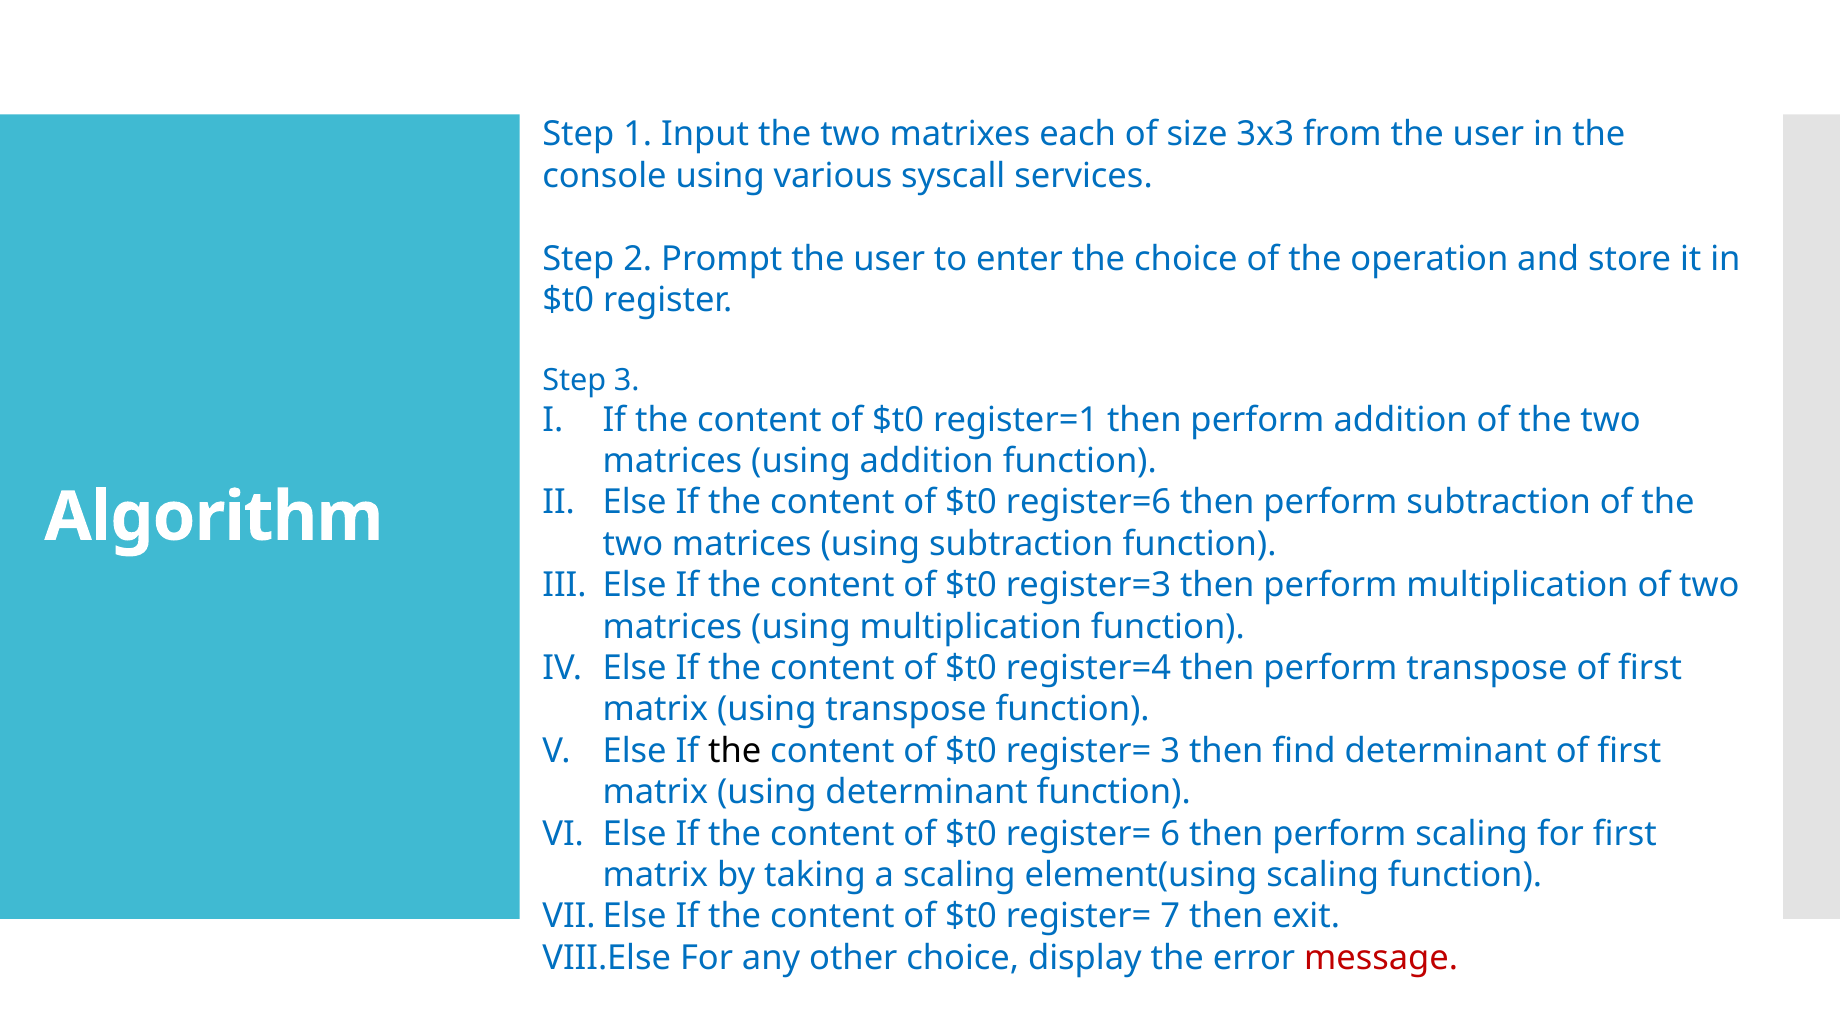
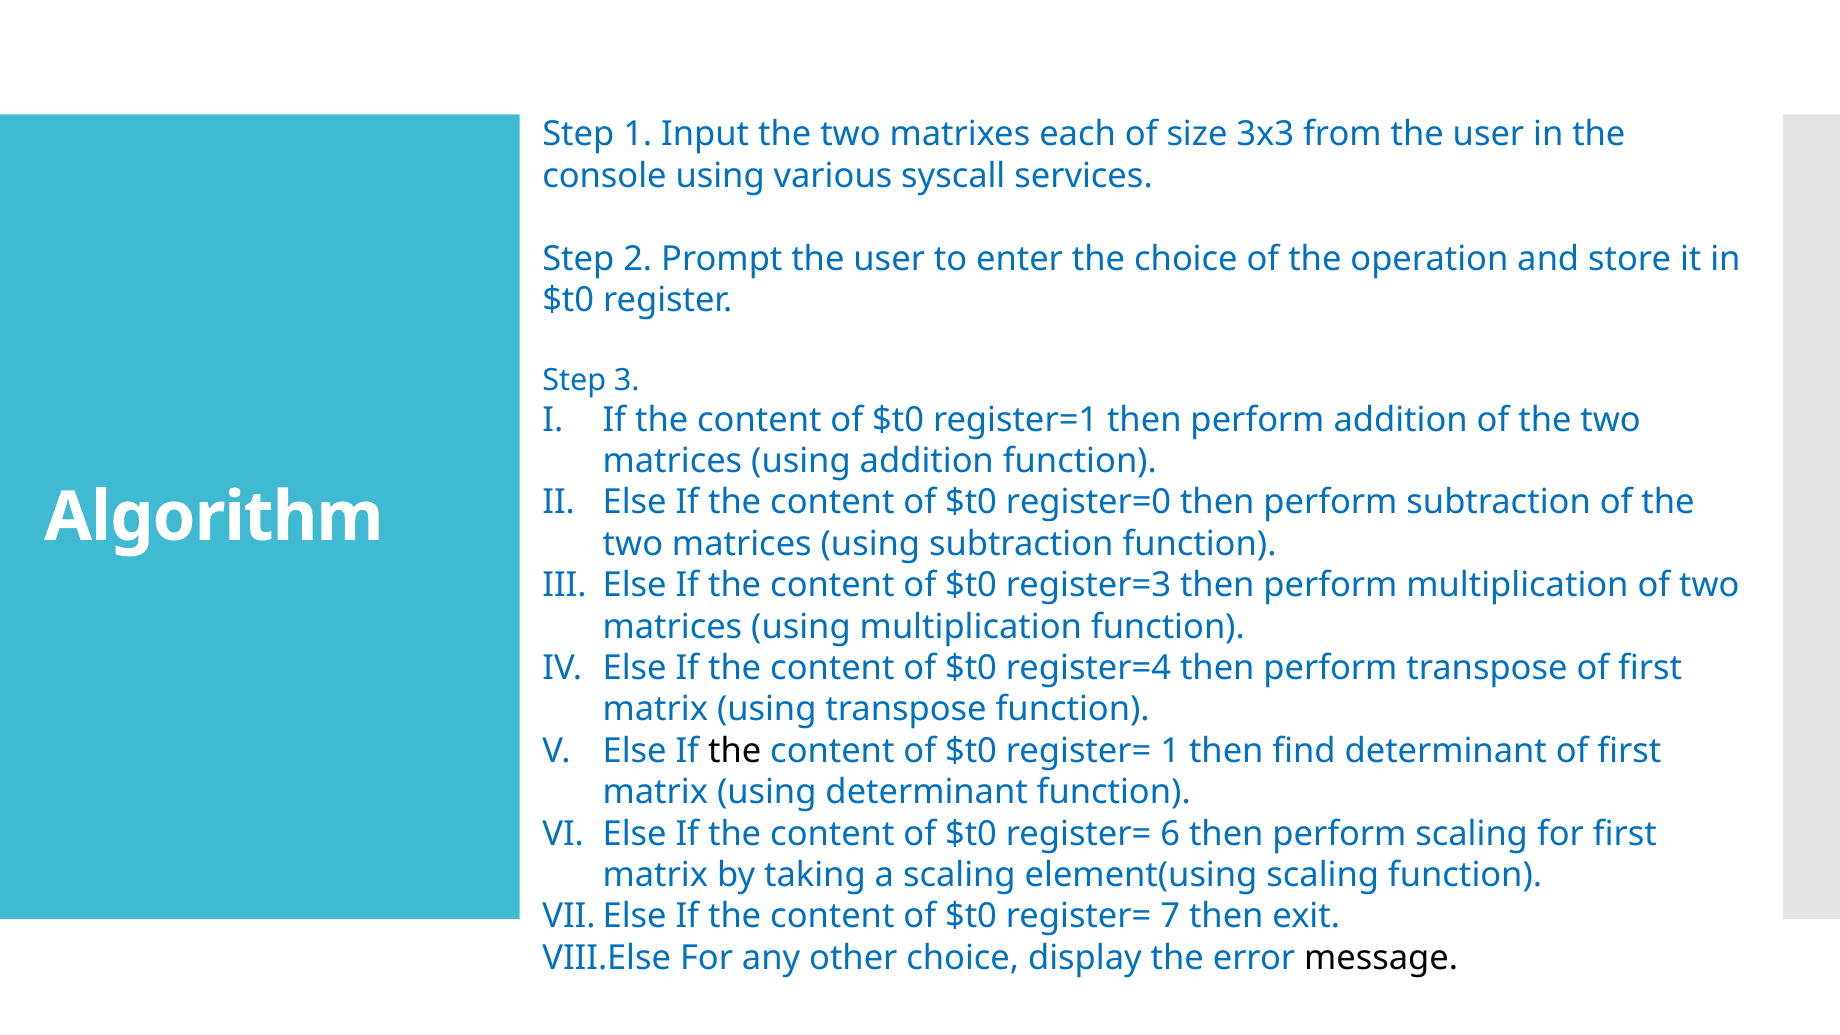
register=6: register=6 -> register=0 (1089, 502)
register= 3: 3 -> 1 (1170, 751)
message colour: red -> black (1381, 958)
